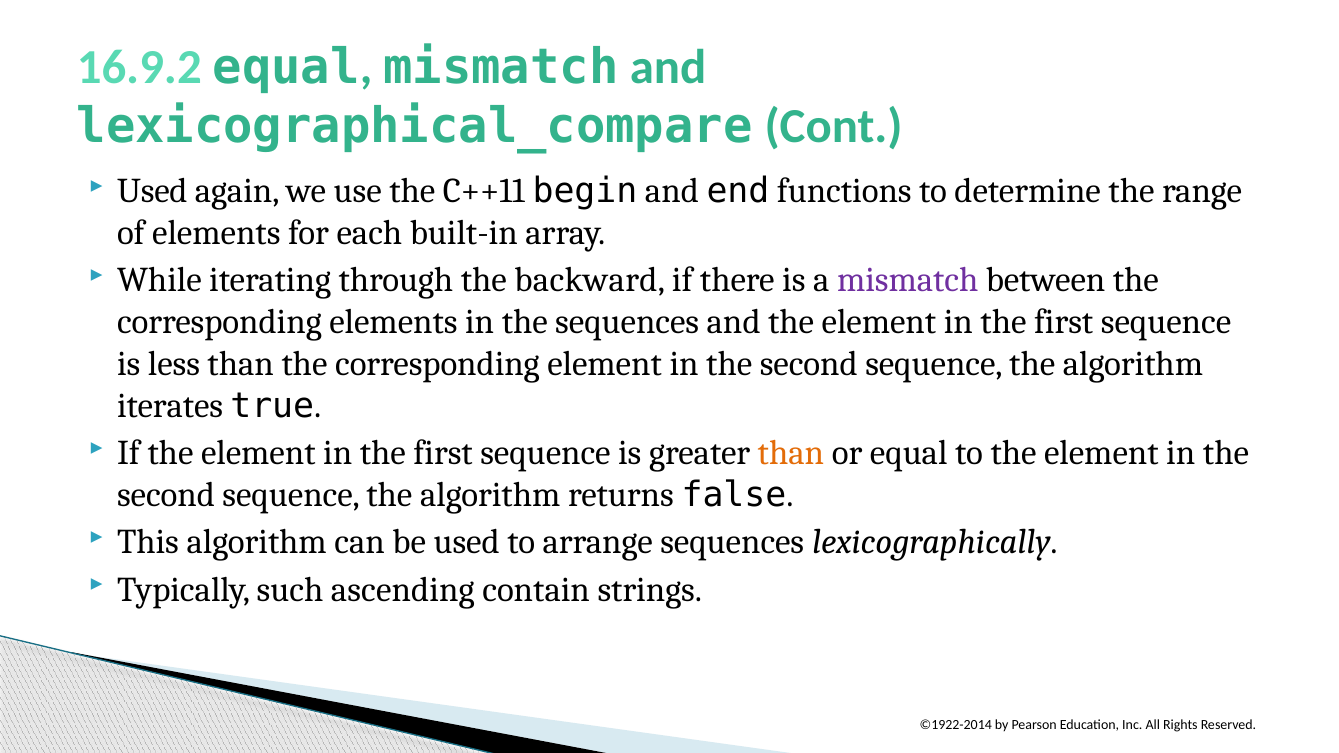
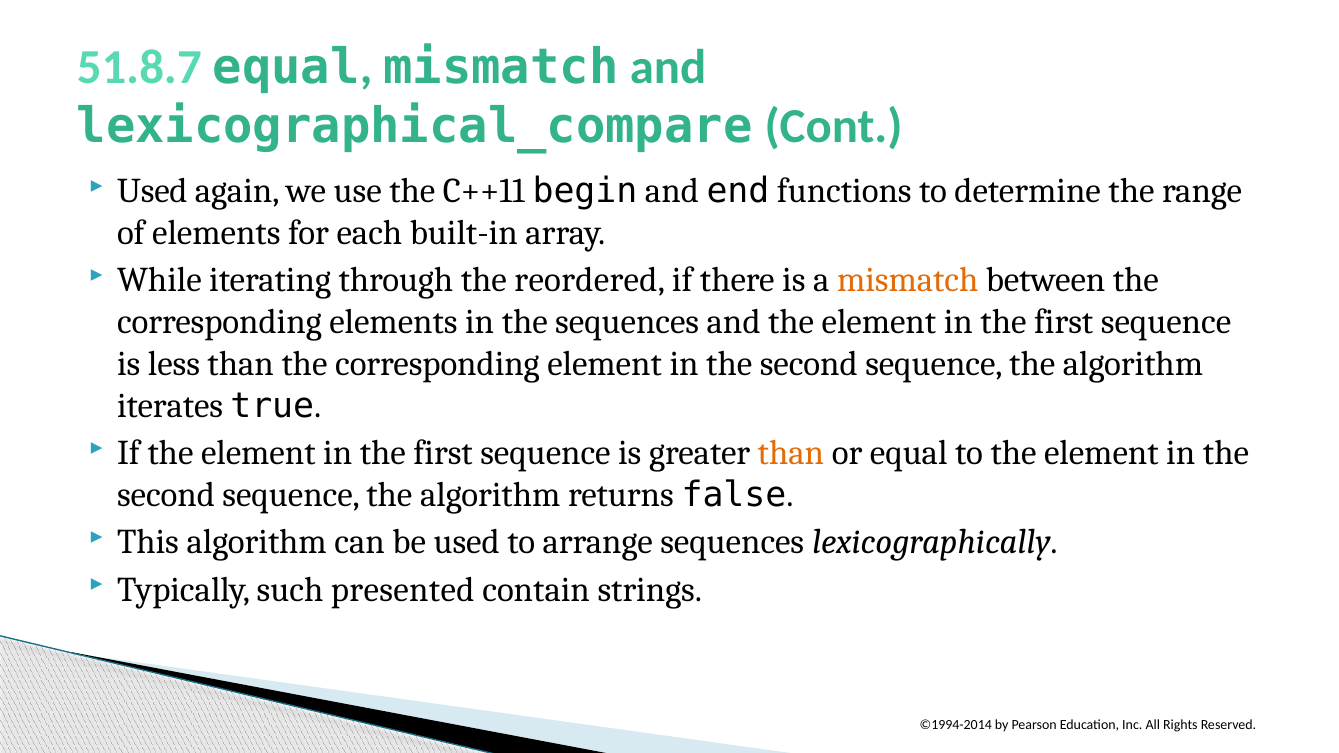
16.9.2: 16.9.2 -> 51.8.7 (139, 68)
backward: backward -> reordered (590, 280)
mismatch colour: purple -> orange (908, 280)
ascending: ascending -> presented (403, 590)
©1922-2014: ©1922-2014 -> ©1994-2014 (956, 725)
